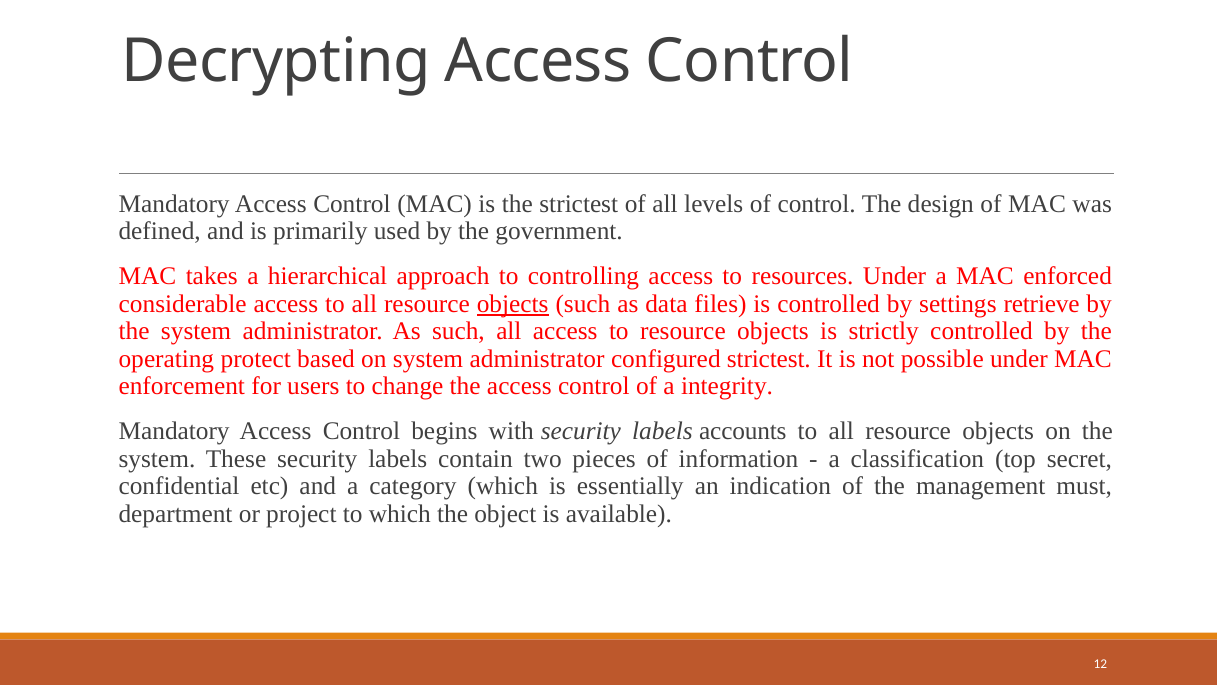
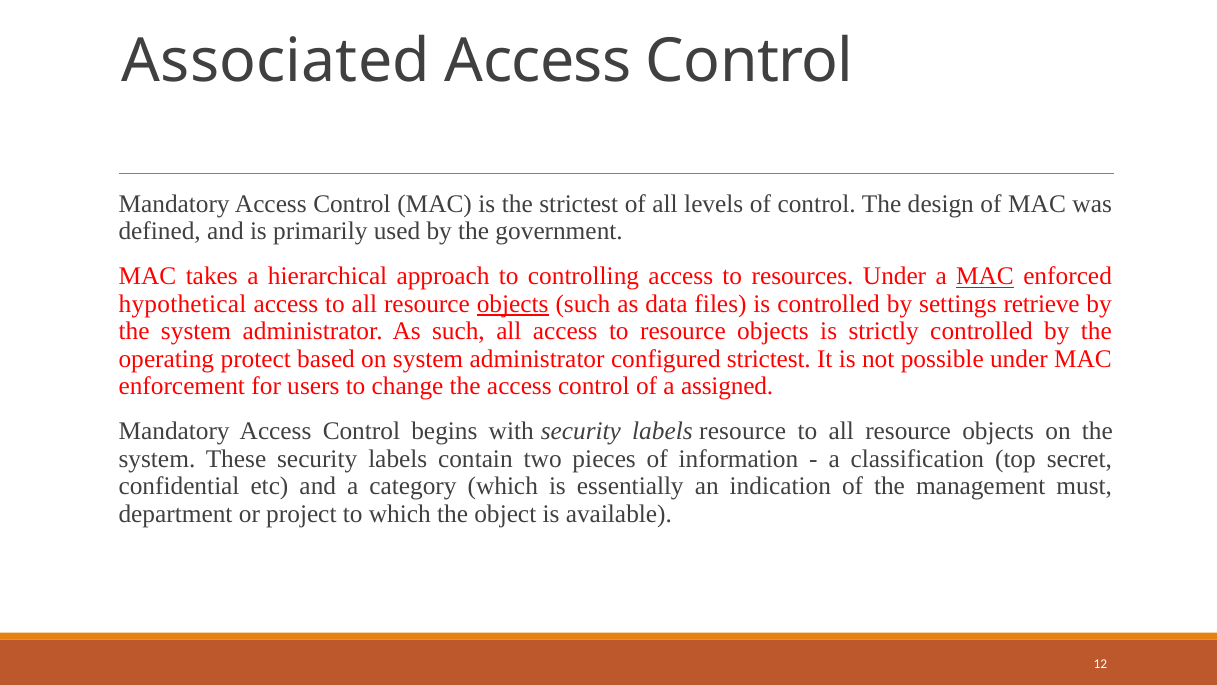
Decrypting: Decrypting -> Associated (276, 62)
MAC underline: none -> present (985, 276)
considerable: considerable -> hypothetical (183, 304)
integrity: integrity -> assigned (727, 386)
labels accounts: accounts -> resource (743, 431)
